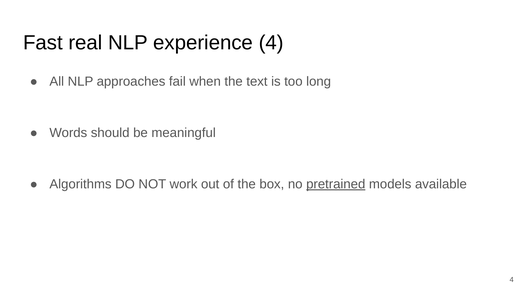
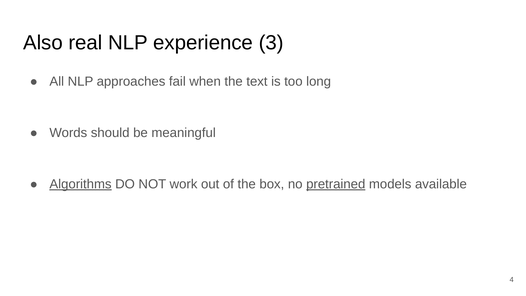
Fast: Fast -> Also (43, 43)
experience 4: 4 -> 3 (271, 43)
Algorithms underline: none -> present (81, 184)
